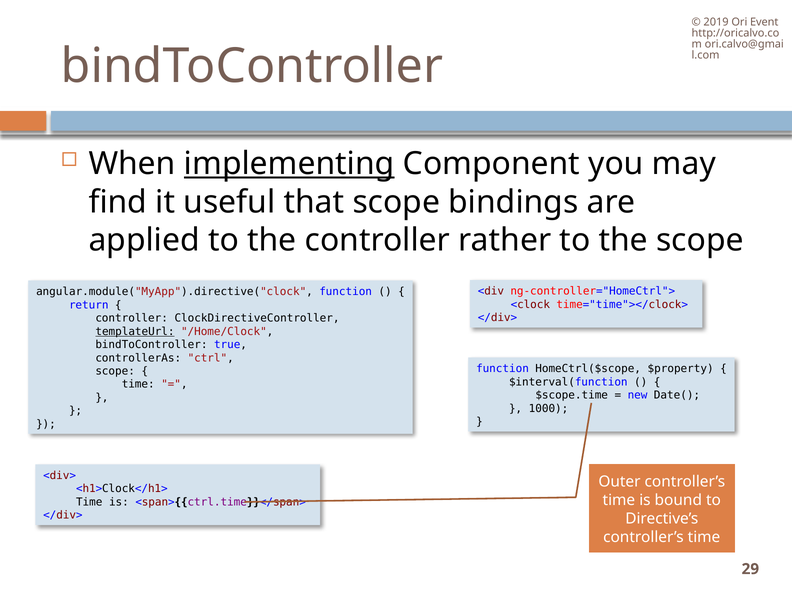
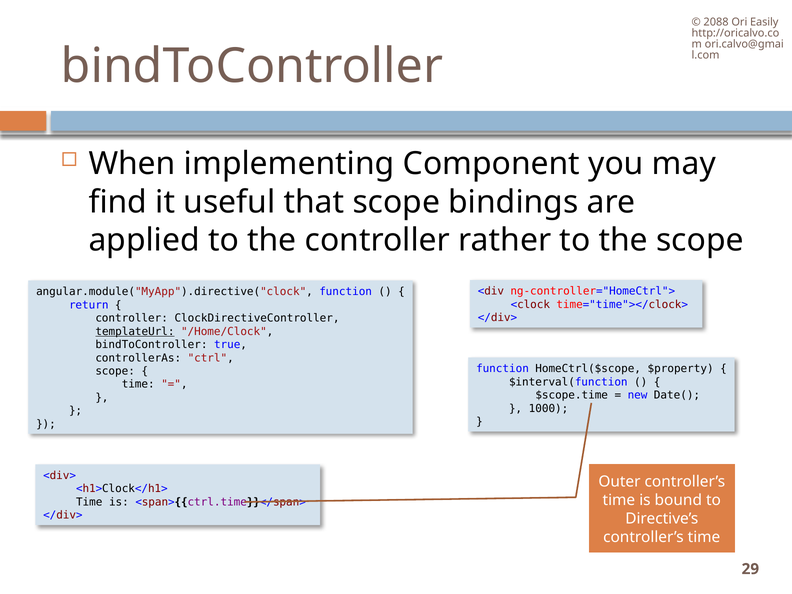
2019: 2019 -> 2088 (716, 22)
Event: Event -> Easily (764, 22)
implementing underline: present -> none (289, 164)
